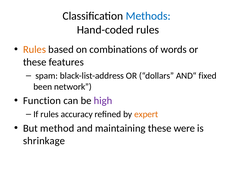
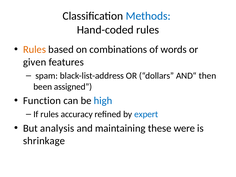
these: these -> given (35, 62)
fixed: fixed -> then (207, 76)
network: network -> assigned (73, 87)
high colour: purple -> blue (103, 101)
expert colour: orange -> blue (146, 114)
method: method -> analysis (57, 128)
